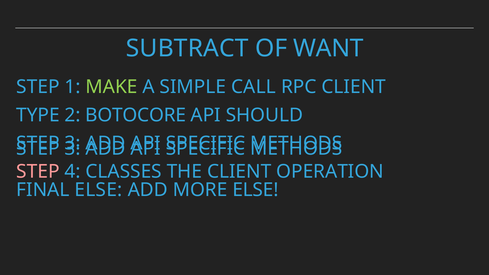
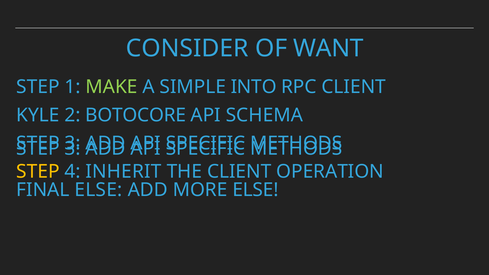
SUBTRACT: SUBTRACT -> CONSIDER (187, 48)
CALL: CALL -> INTO (254, 87)
TYPE: TYPE -> KYLE (38, 115)
SHOULD: SHOULD -> SCHEMA (264, 115)
STEP colour: pink -> yellow (38, 172)
CLASSES: CLASSES -> INHERIT (124, 172)
